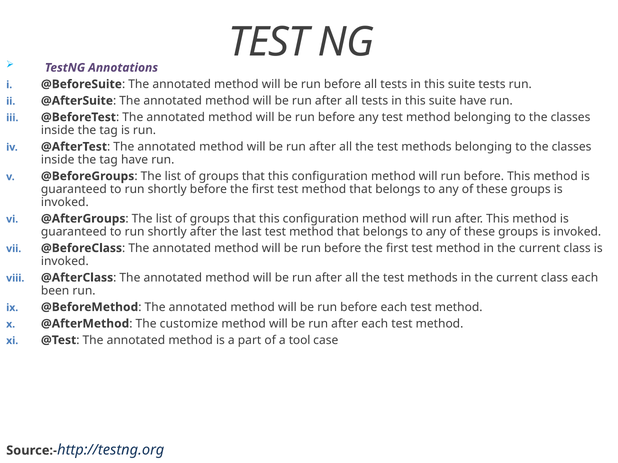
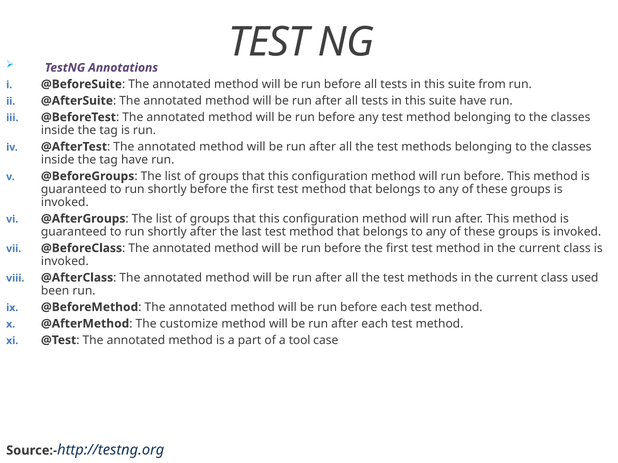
suite tests: tests -> from (492, 84)
class each: each -> used (585, 278)
